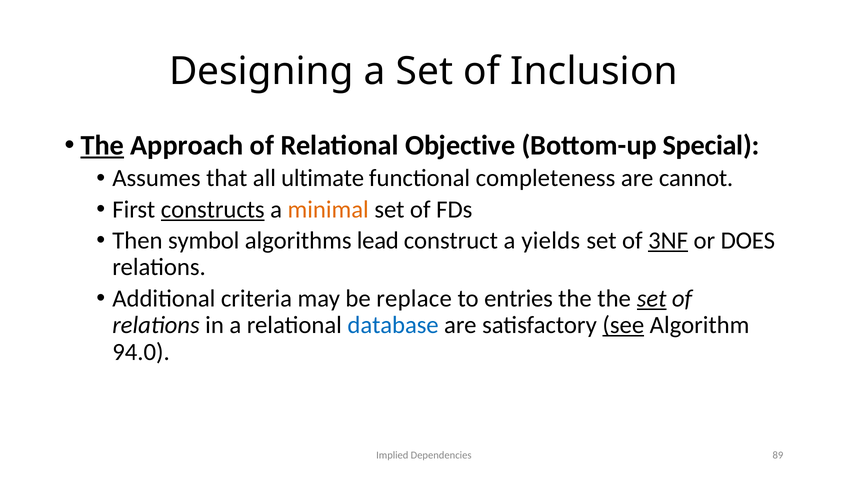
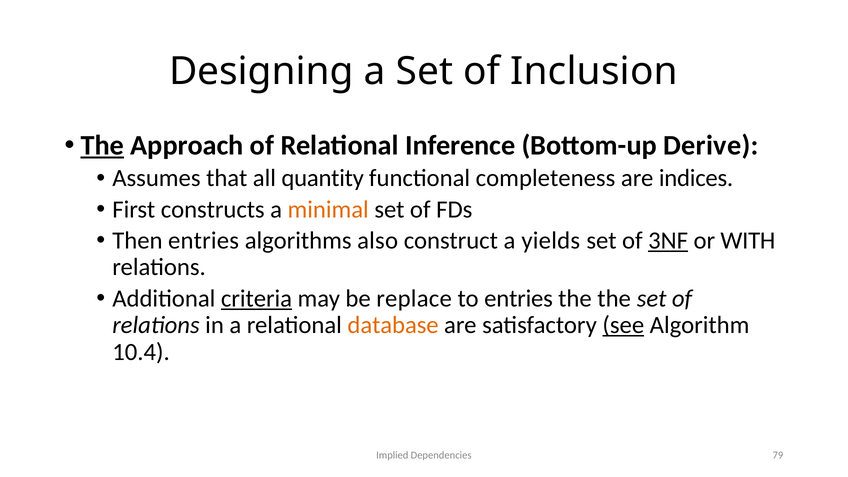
Objective: Objective -> Inference (460, 145)
Special: Special -> Derive (711, 145)
ultimate: ultimate -> quantity (323, 178)
cannot: cannot -> indices (696, 178)
constructs underline: present -> none (213, 209)
Then symbol: symbol -> entries (204, 241)
lead: lead -> also (378, 241)
DOES: DOES -> WITH (748, 241)
criteria underline: none -> present (256, 298)
set underline: present -> none (652, 298)
database colour: blue -> orange (393, 325)
94.0: 94.0 -> 10.4 (141, 352)
89: 89 -> 79 (778, 455)
